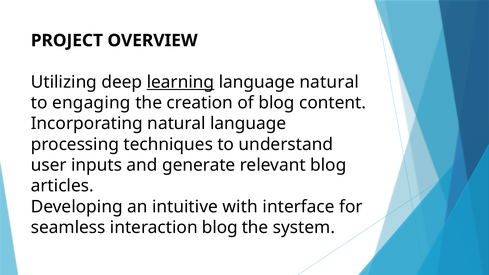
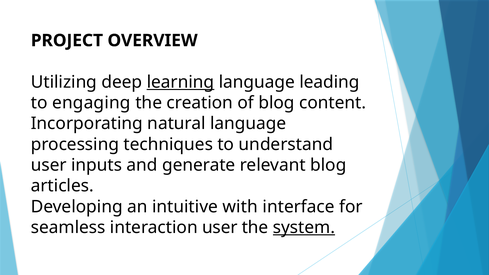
language natural: natural -> leading (329, 82)
interaction blog: blog -> user (220, 228)
system underline: none -> present (304, 228)
